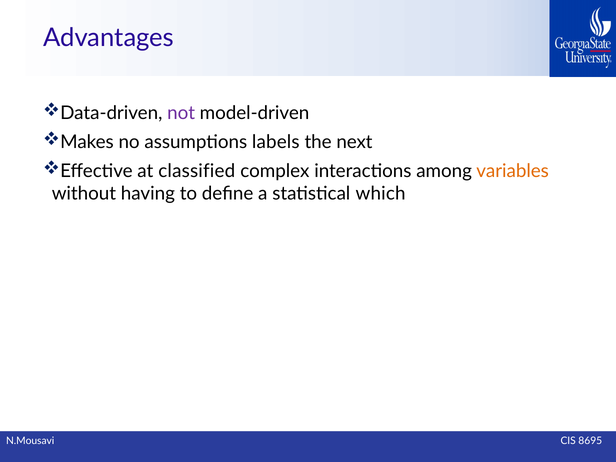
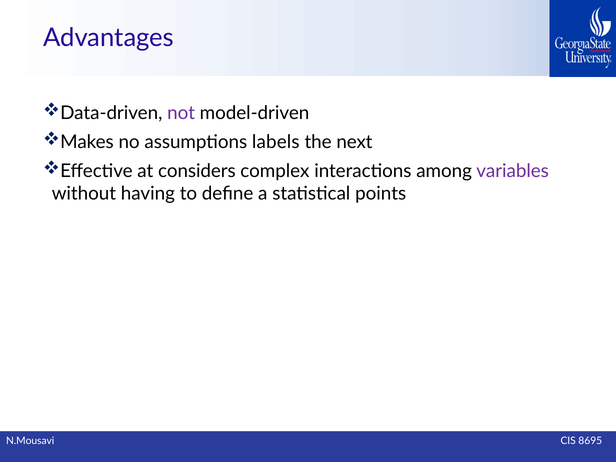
classified: classified -> considers (197, 171)
variables colour: orange -> purple (513, 171)
which: which -> points (381, 194)
